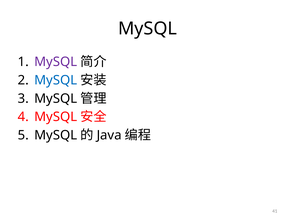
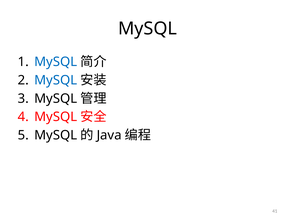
MySQL colour: purple -> blue (56, 62)
